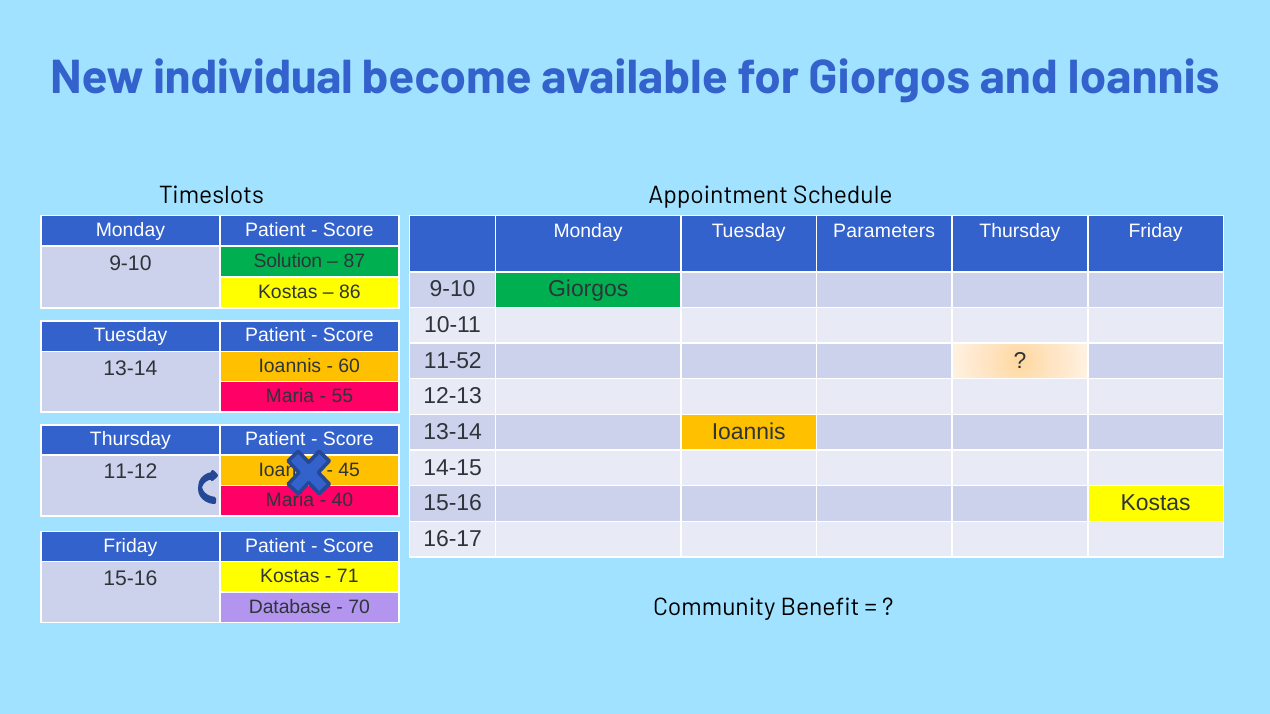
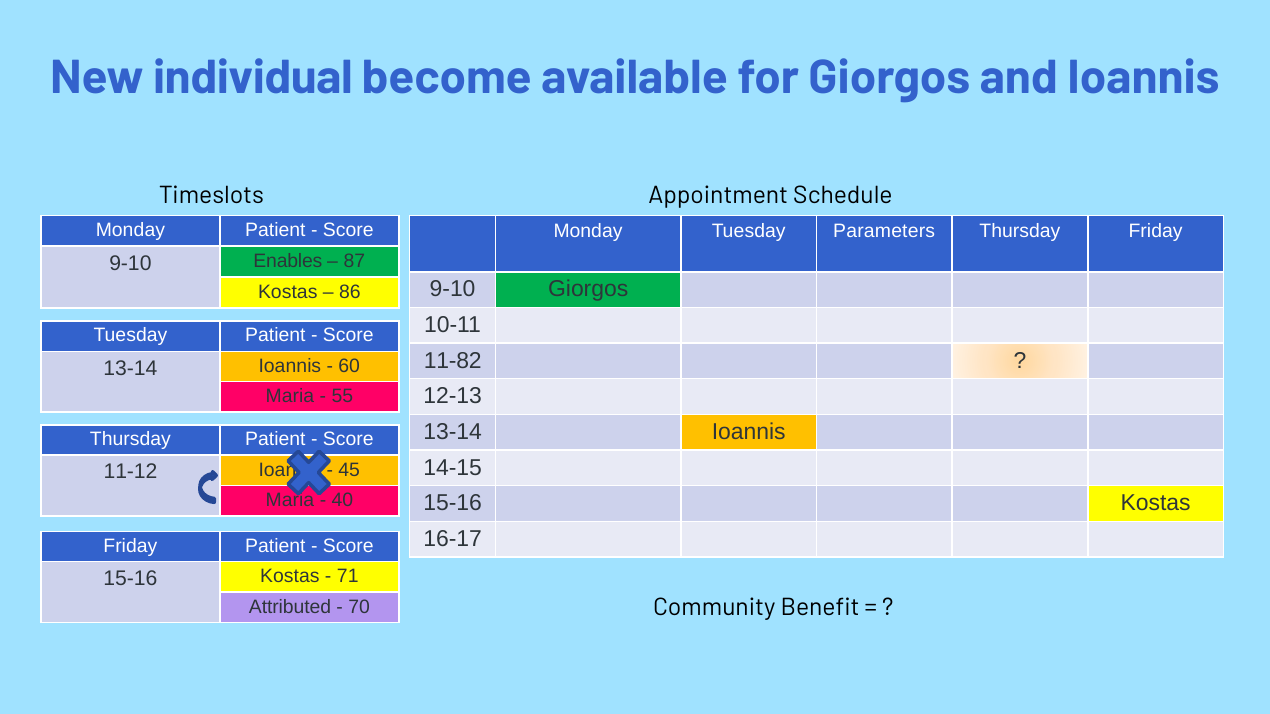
Solution: Solution -> Enables (288, 261)
11-52: 11-52 -> 11-82 (453, 361)
Database: Database -> Attributed (290, 607)
